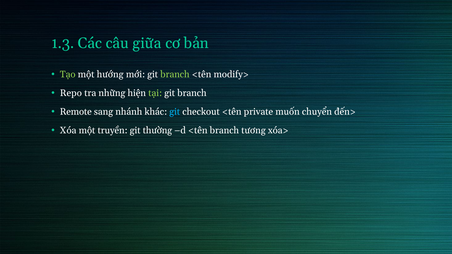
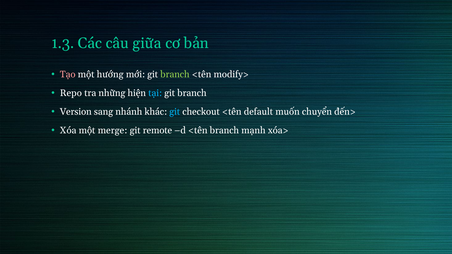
Tạo colour: light green -> pink (68, 75)
tại colour: light green -> light blue (155, 93)
Remote: Remote -> Version (76, 112)
private: private -> default (258, 112)
truyền: truyền -> merge (112, 130)
thường: thường -> remote (157, 130)
tương: tương -> mạnh (253, 130)
